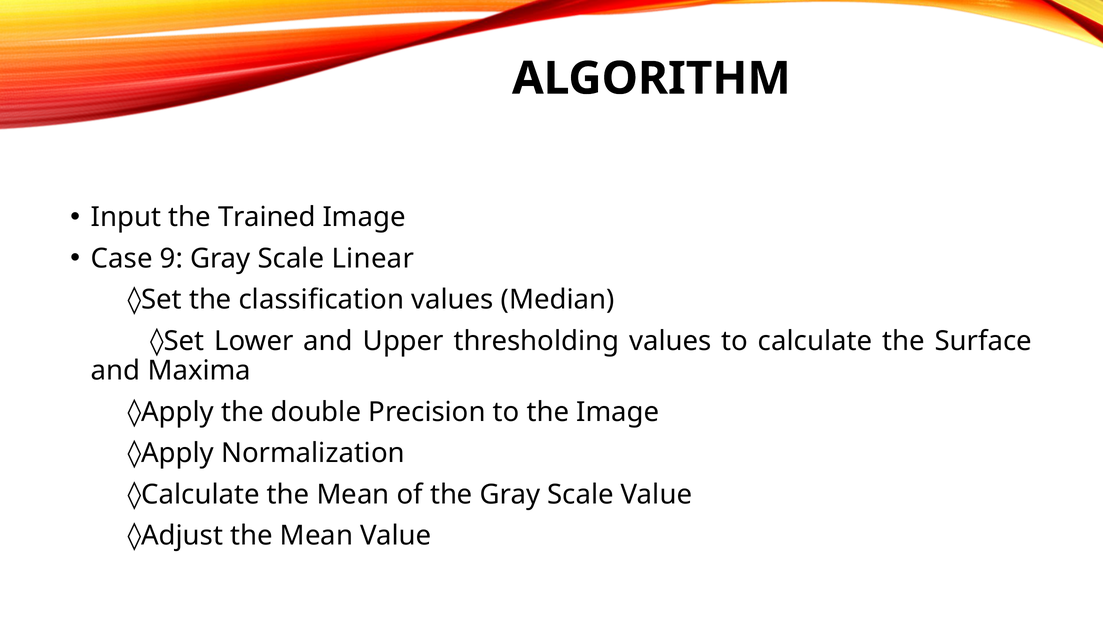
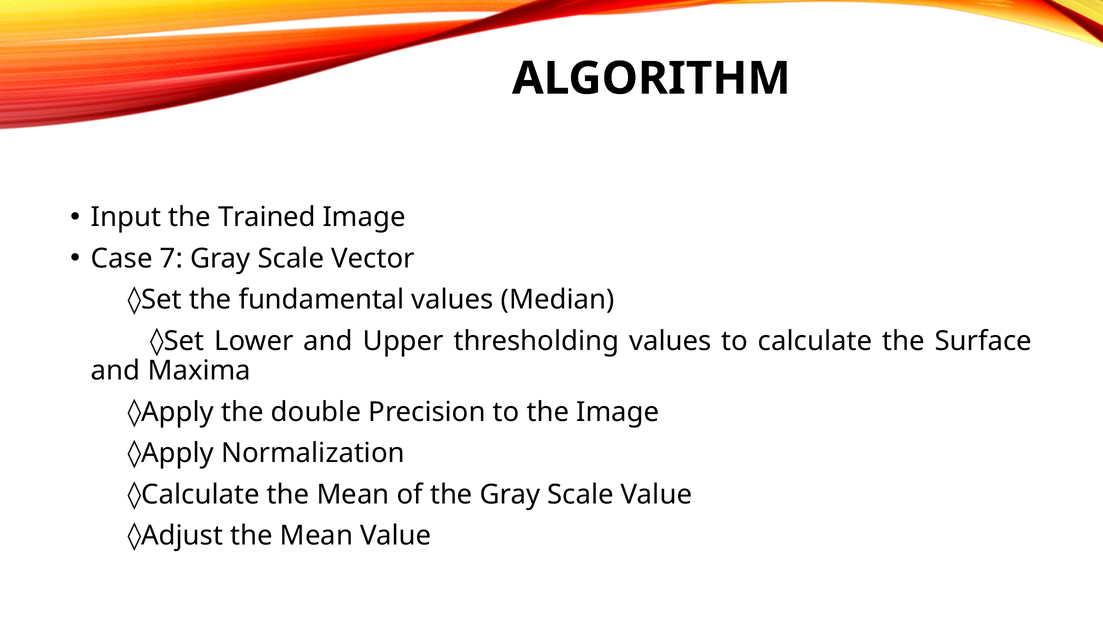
9: 9 -> 7 (171, 259)
Linear: Linear -> Vector (373, 259)
classification: classification -> fundamental (322, 300)
